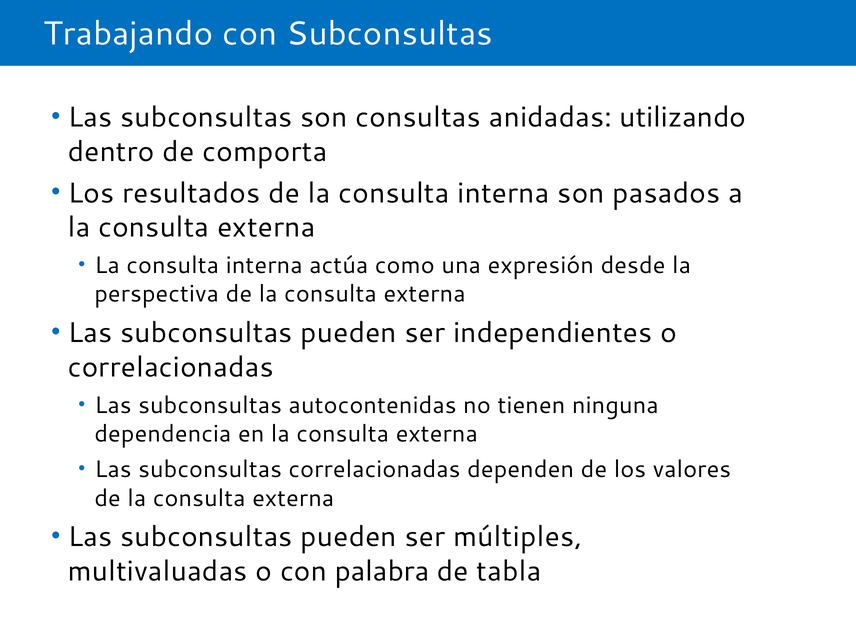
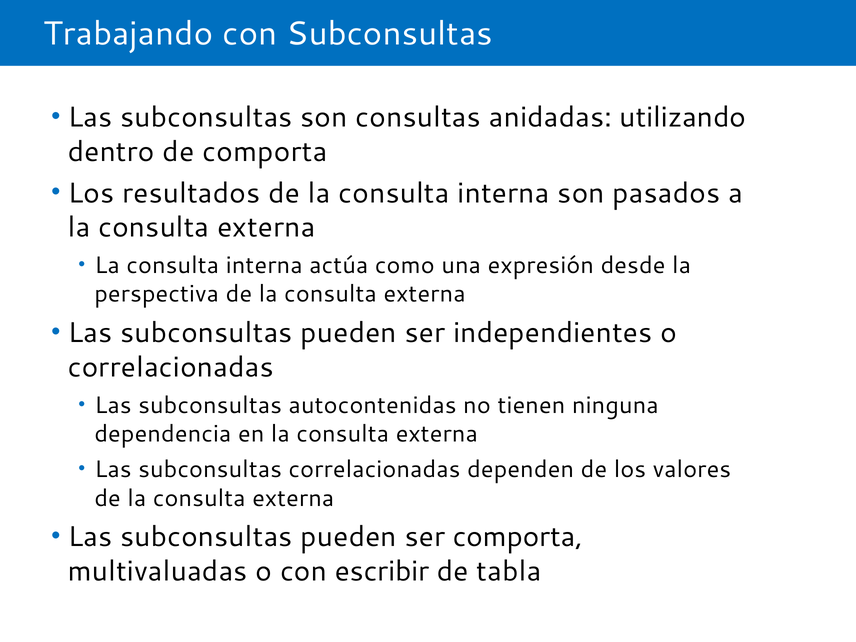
ser múltiples: múltiples -> comporta (518, 537)
palabra: palabra -> escribir (382, 571)
